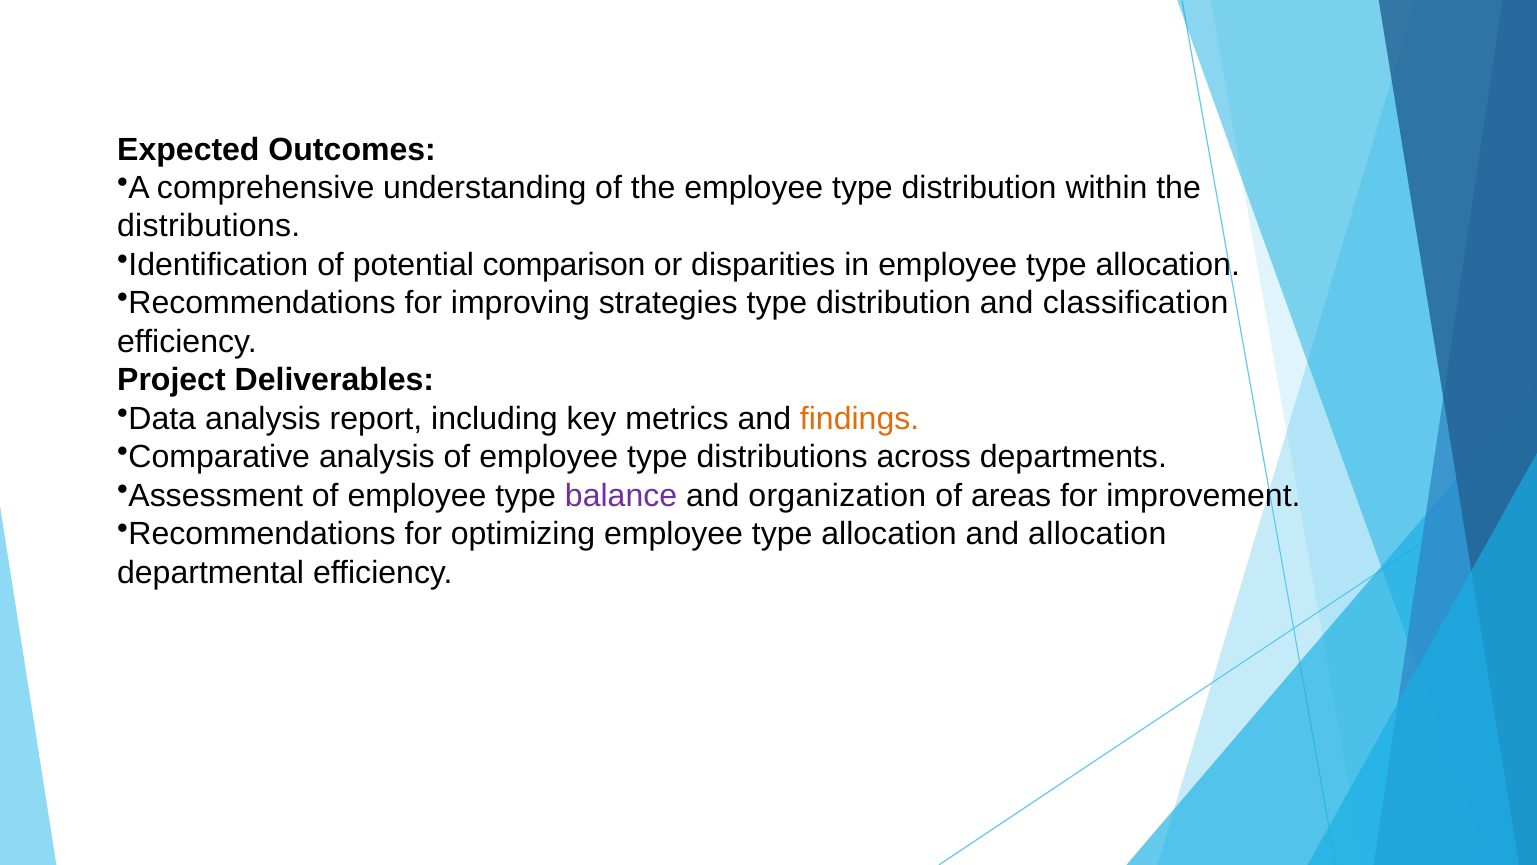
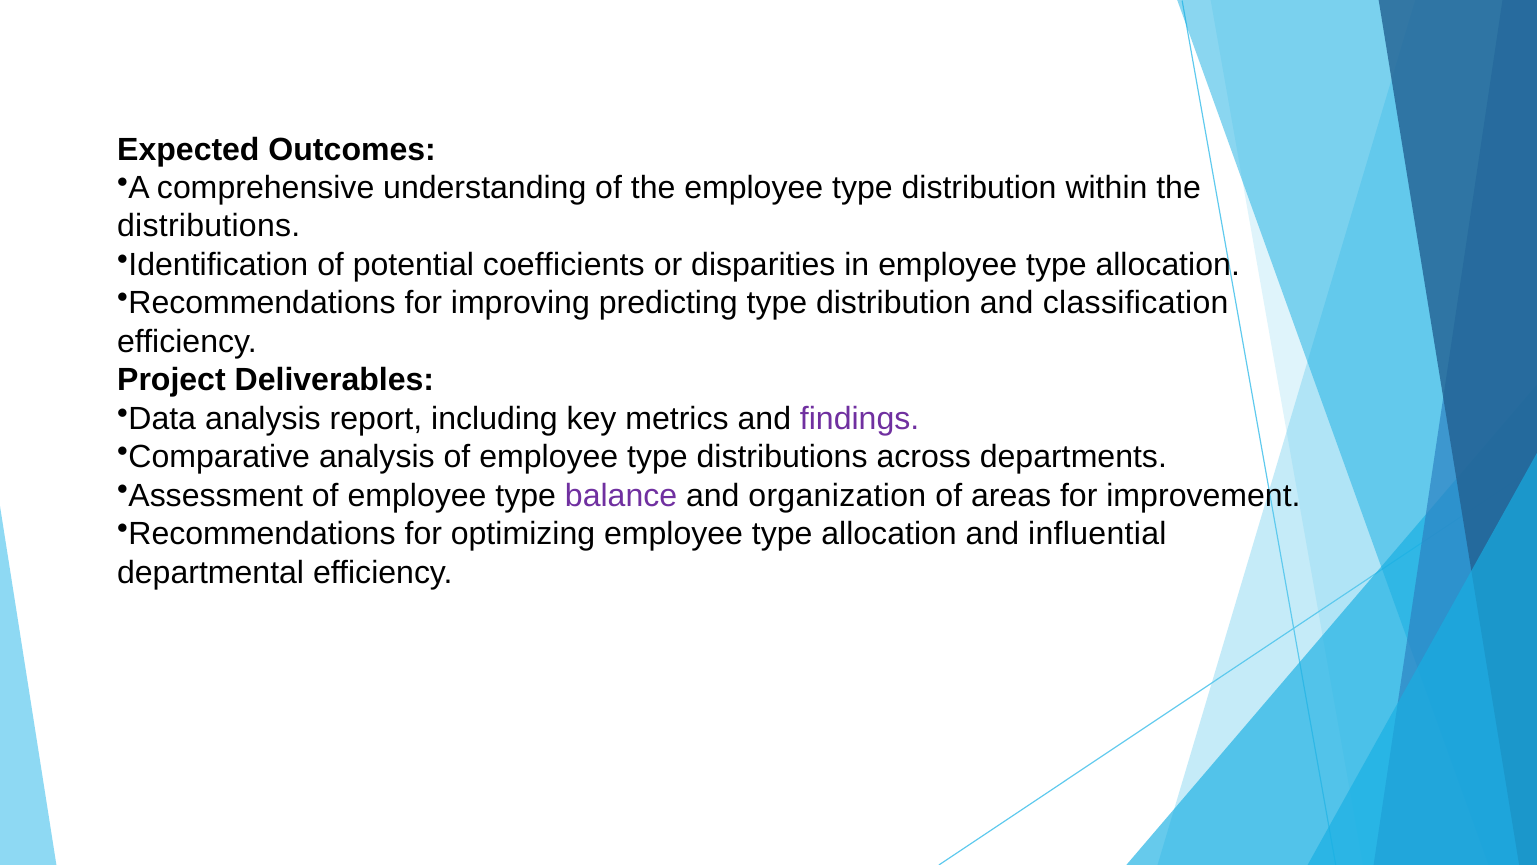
comparison: comparison -> coefficients (564, 265)
strategies: strategies -> predicting (668, 303)
findings colour: orange -> purple (860, 418)
and allocation: allocation -> influential (1097, 534)
